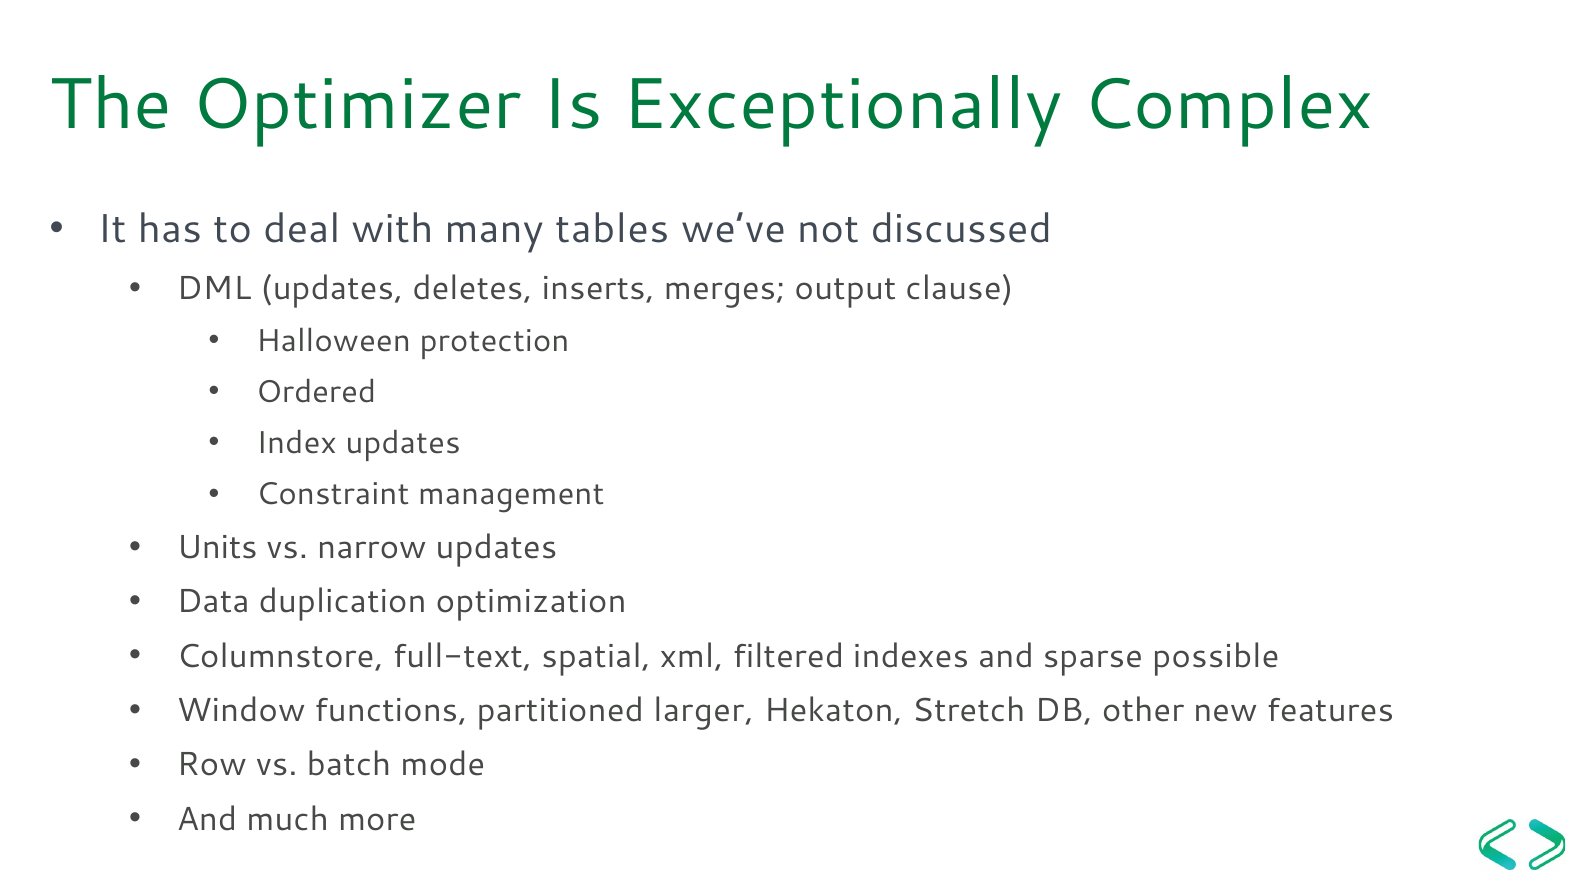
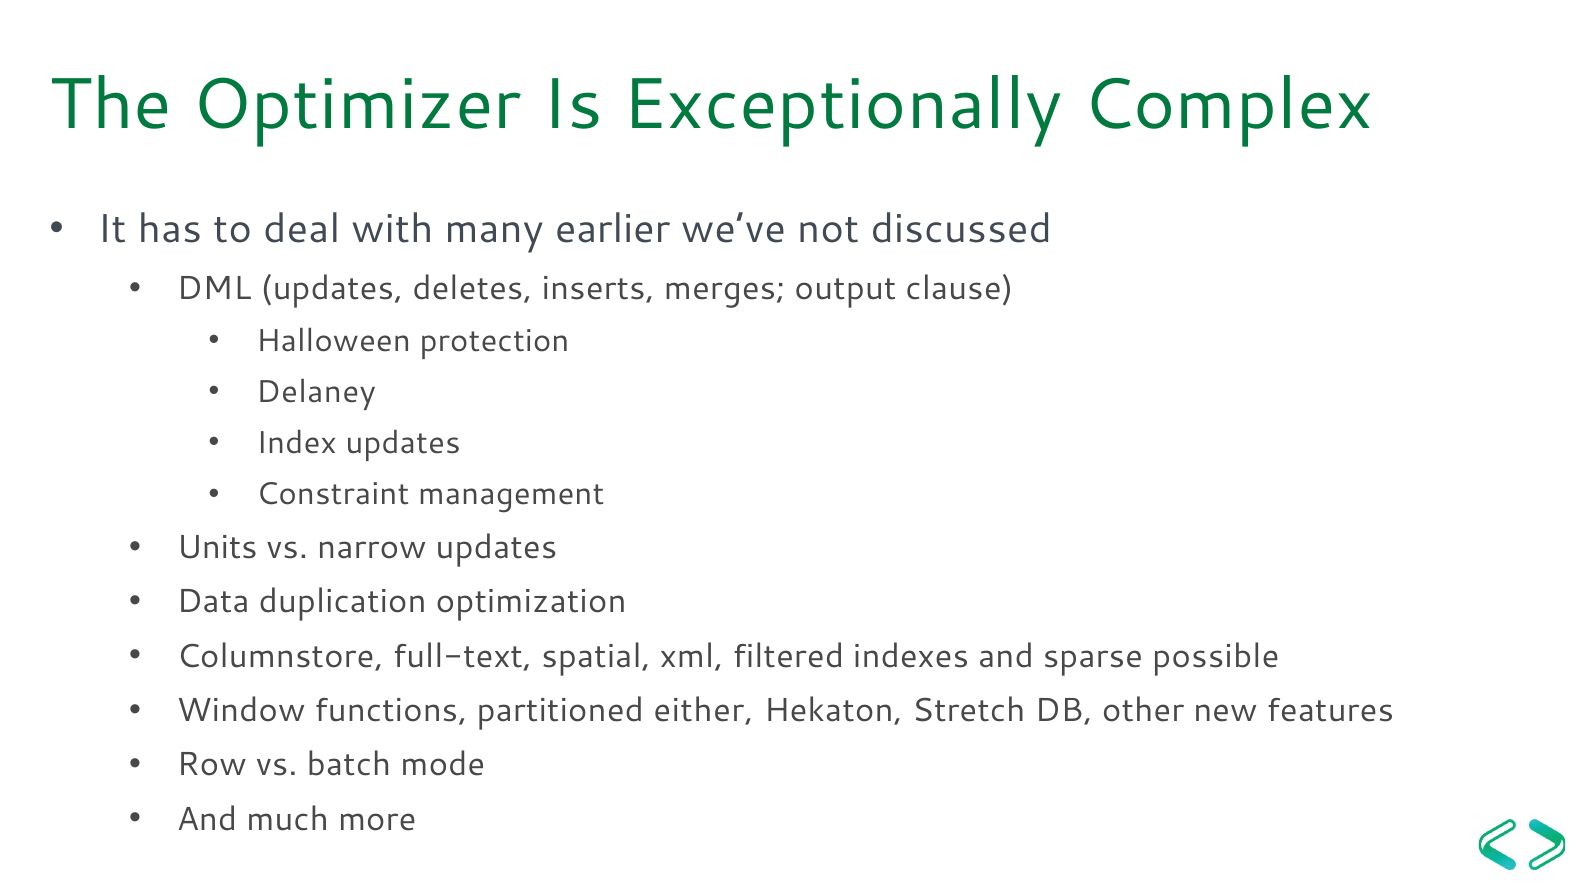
tables: tables -> earlier (613, 230)
Ordered: Ordered -> Delaney (316, 392)
larger: larger -> either (704, 711)
